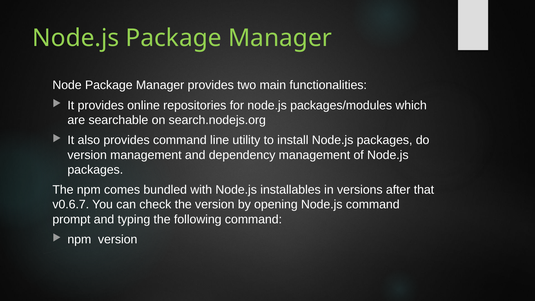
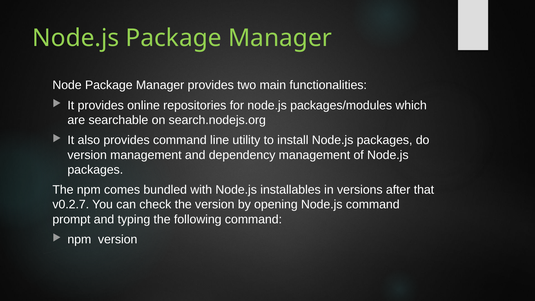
v0.6.7: v0.6.7 -> v0.2.7 (71, 205)
